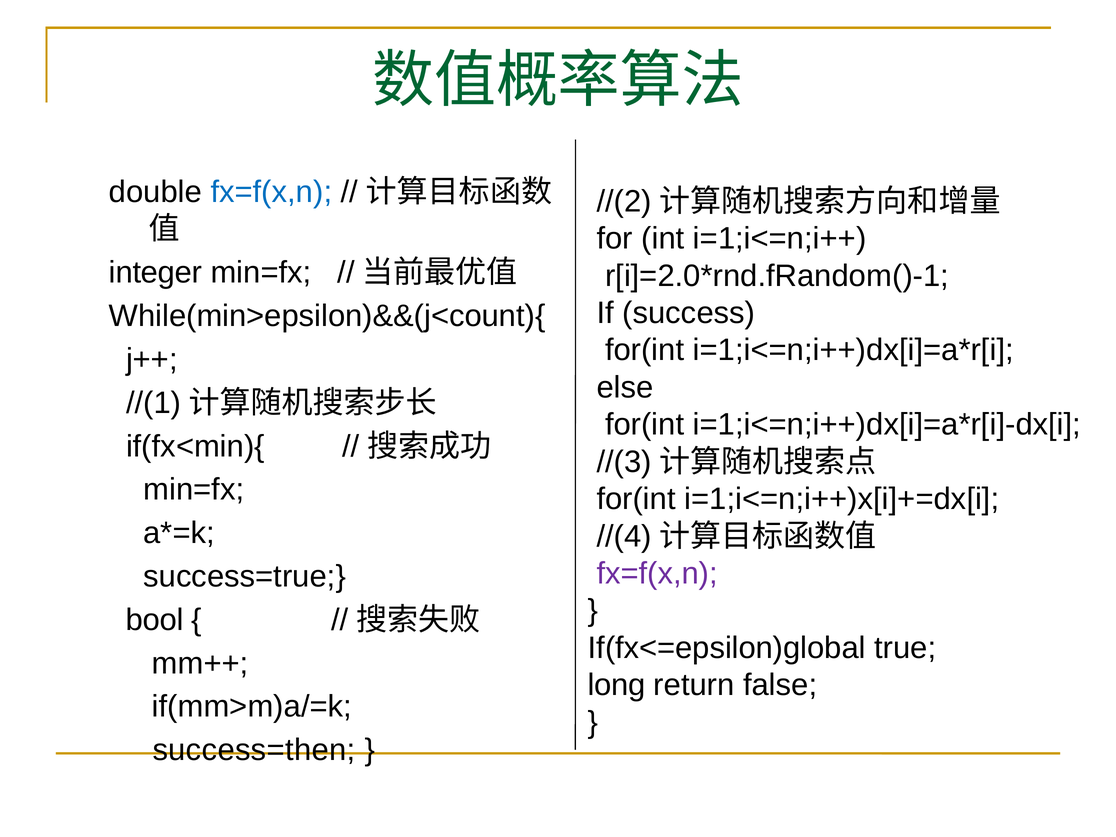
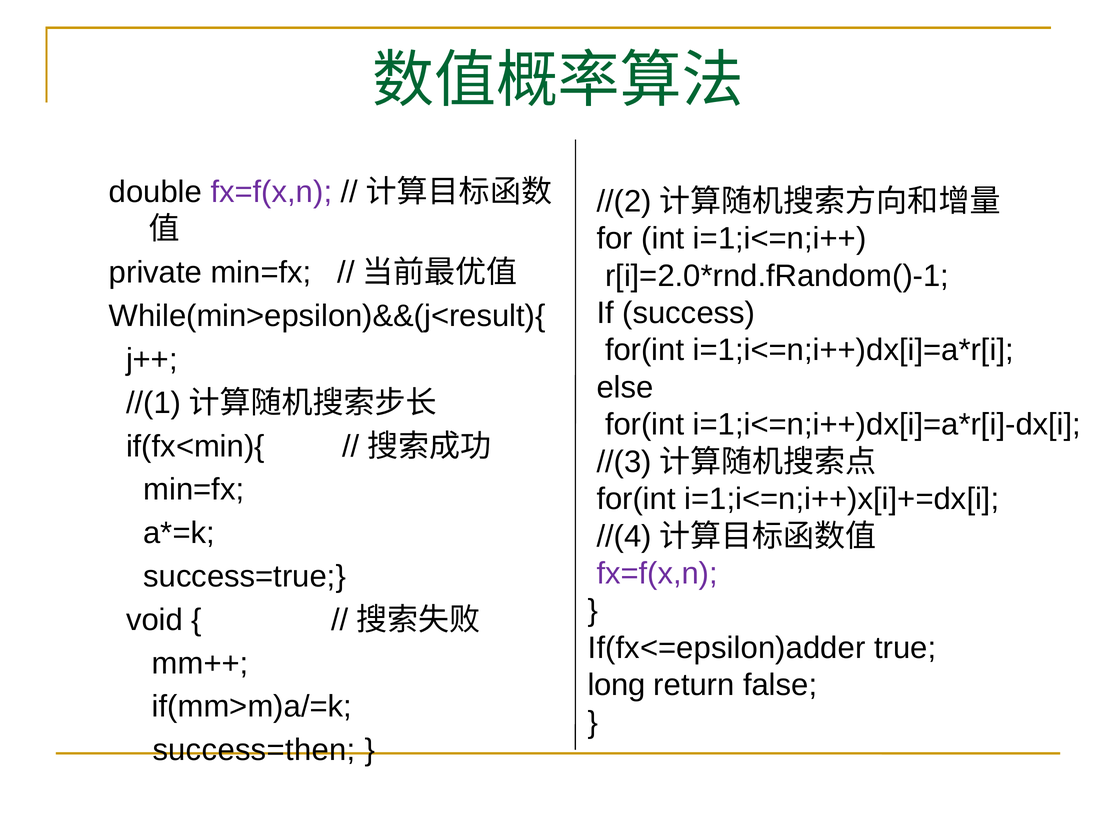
fx=f(x,n colour: blue -> purple (271, 192)
integer: integer -> private (155, 273)
While(min>epsilon)&&(j<count){: While(min>epsilon)&&(j<count){ -> While(min>epsilon)&&(j<result){ (327, 316)
bool: bool -> void (154, 620)
If(fx<=epsilon)global: If(fx<=epsilon)global -> If(fx<=epsilon)adder (727, 648)
